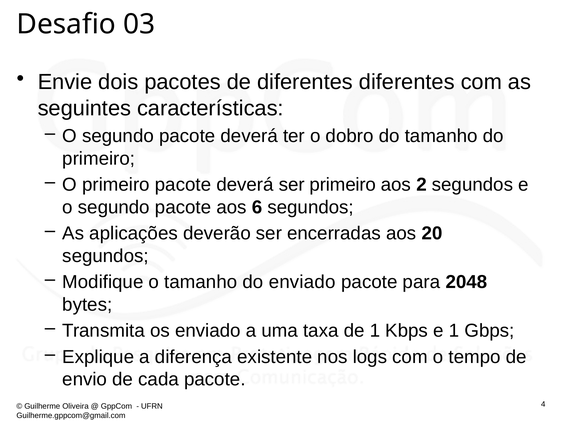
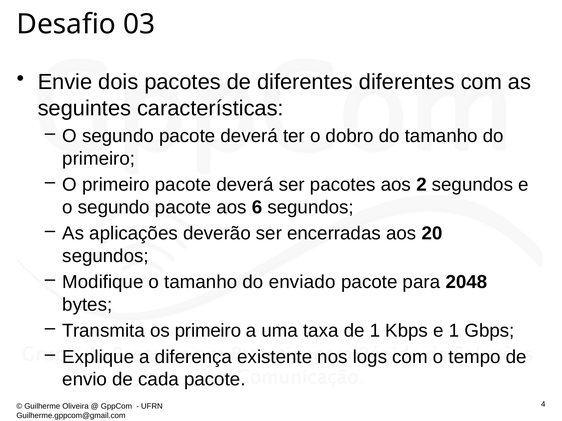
ser primeiro: primeiro -> pacotes (343, 185)
os enviado: enviado -> primeiro (208, 331)
